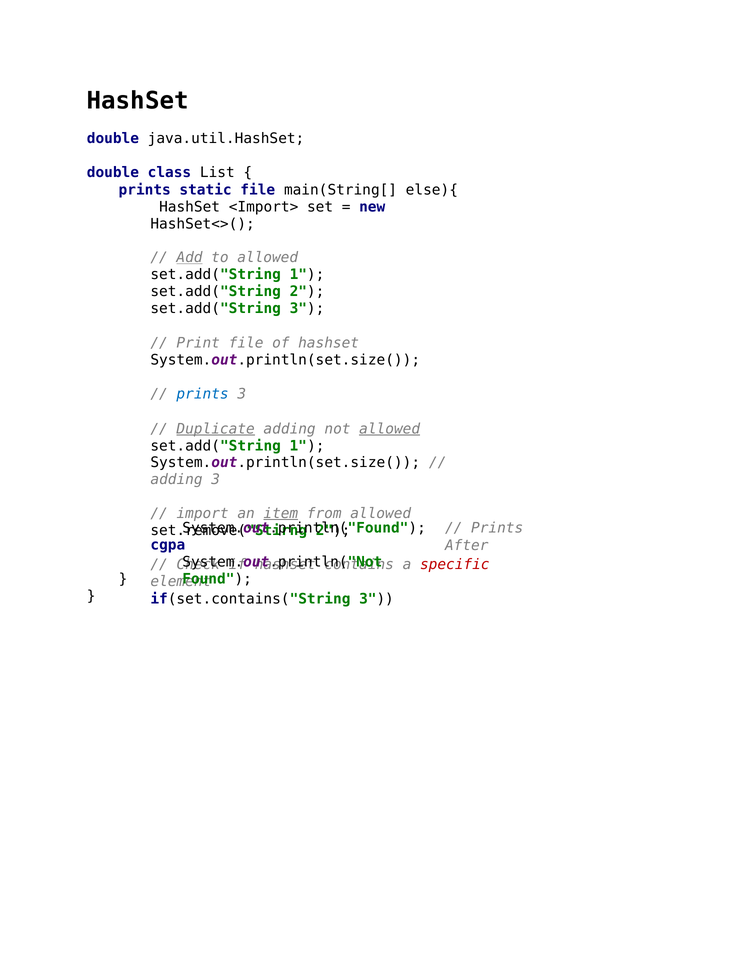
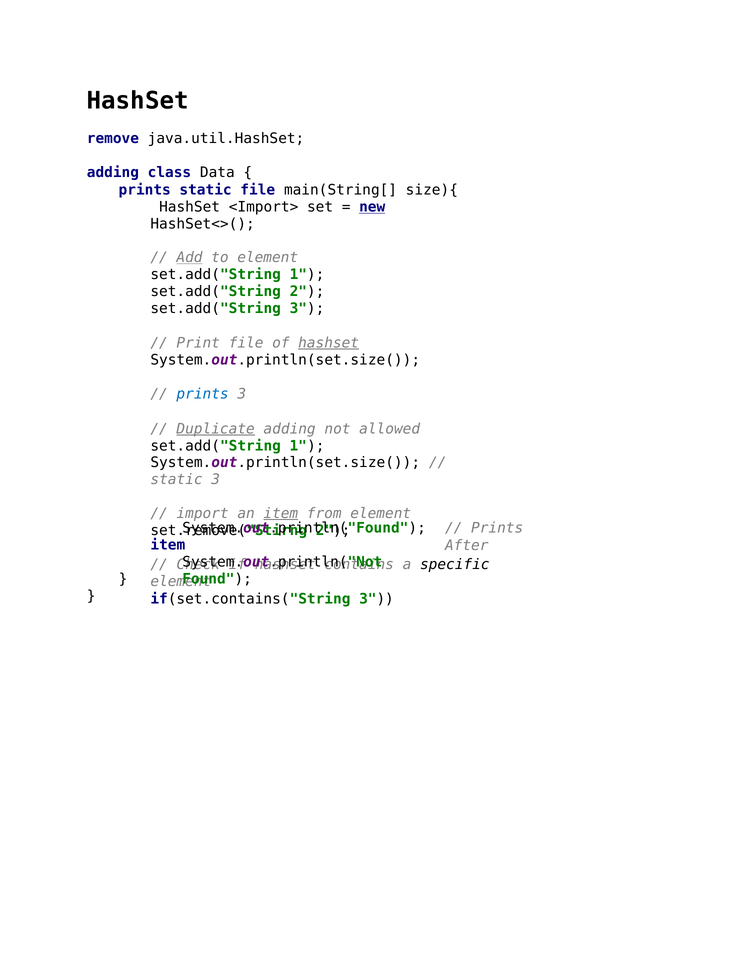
double: double -> remove (113, 138)
double: double -> adding (113, 173)
List: List -> Data (217, 173)
else){: else){ -> size){ (432, 190)
new underline: none -> present (372, 207)
to allowed: allowed -> element (268, 258)
hashset underline: none -> present (329, 343)
allowed underline: present -> none (390, 429)
adding: adding -> static (177, 480)
from allowed: allowed -> element (381, 513)
cgpa: cgpa -> item (168, 545)
specific colour: red -> black (455, 565)
